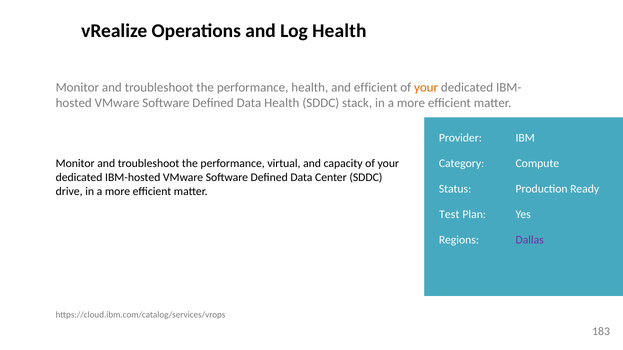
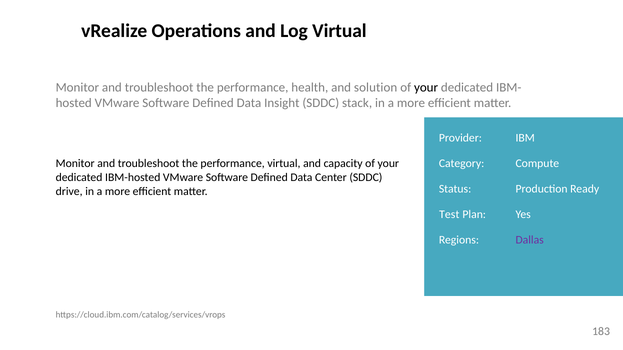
Log Health: Health -> Virtual (339, 31)
and efficient: efficient -> solution (376, 88)
your colour: orange -> black (426, 88)
Data Health: Health -> Insight (282, 103)
